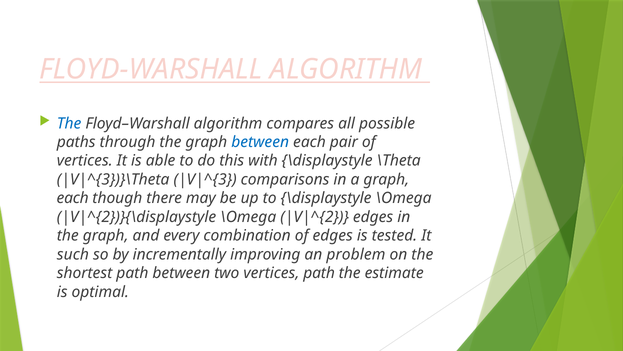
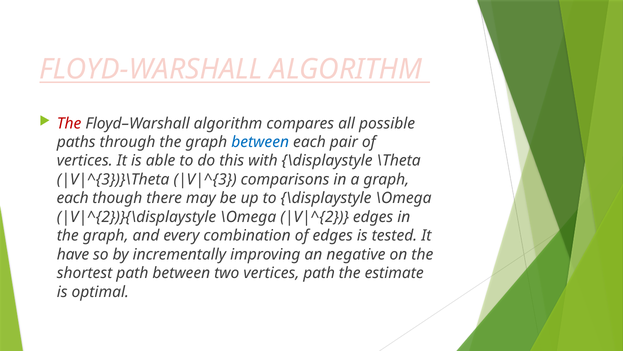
The colour: blue -> red (69, 123)
such: such -> have (73, 254)
problem: problem -> negative (356, 254)
